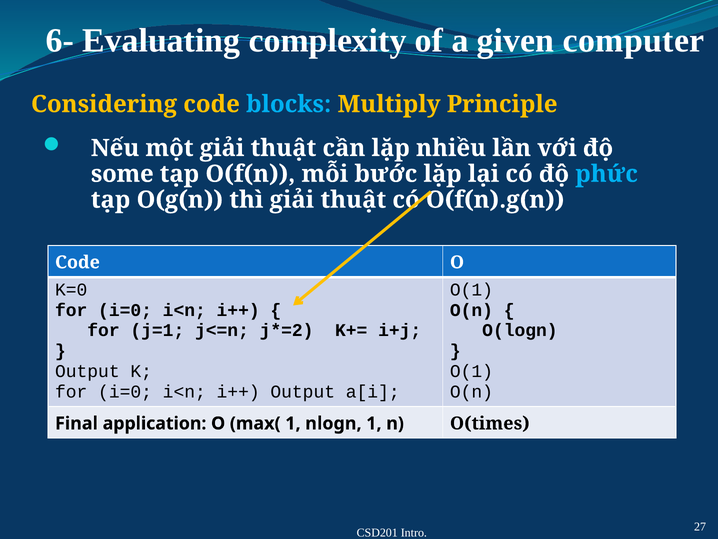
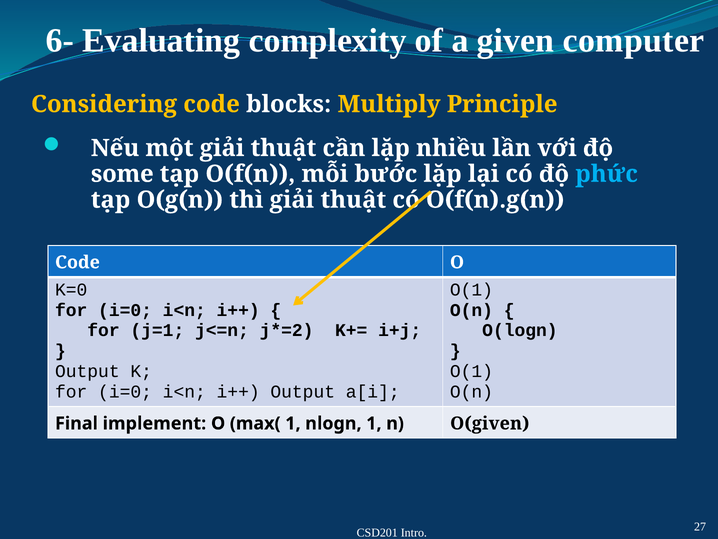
blocks colour: light blue -> white (289, 104)
application: application -> implement (154, 423)
O(times: O(times -> O(given (490, 423)
